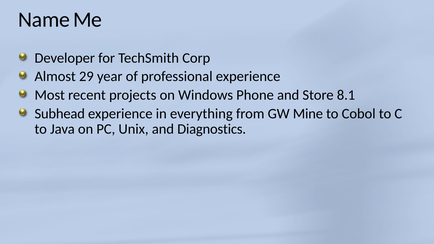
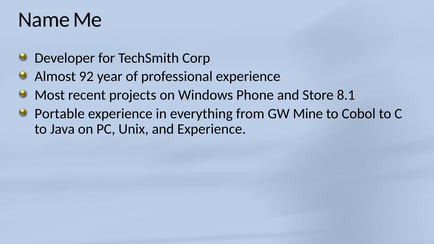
29: 29 -> 92 (86, 77)
Subhead: Subhead -> Portable (60, 114)
and Diagnostics: Diagnostics -> Experience (212, 129)
